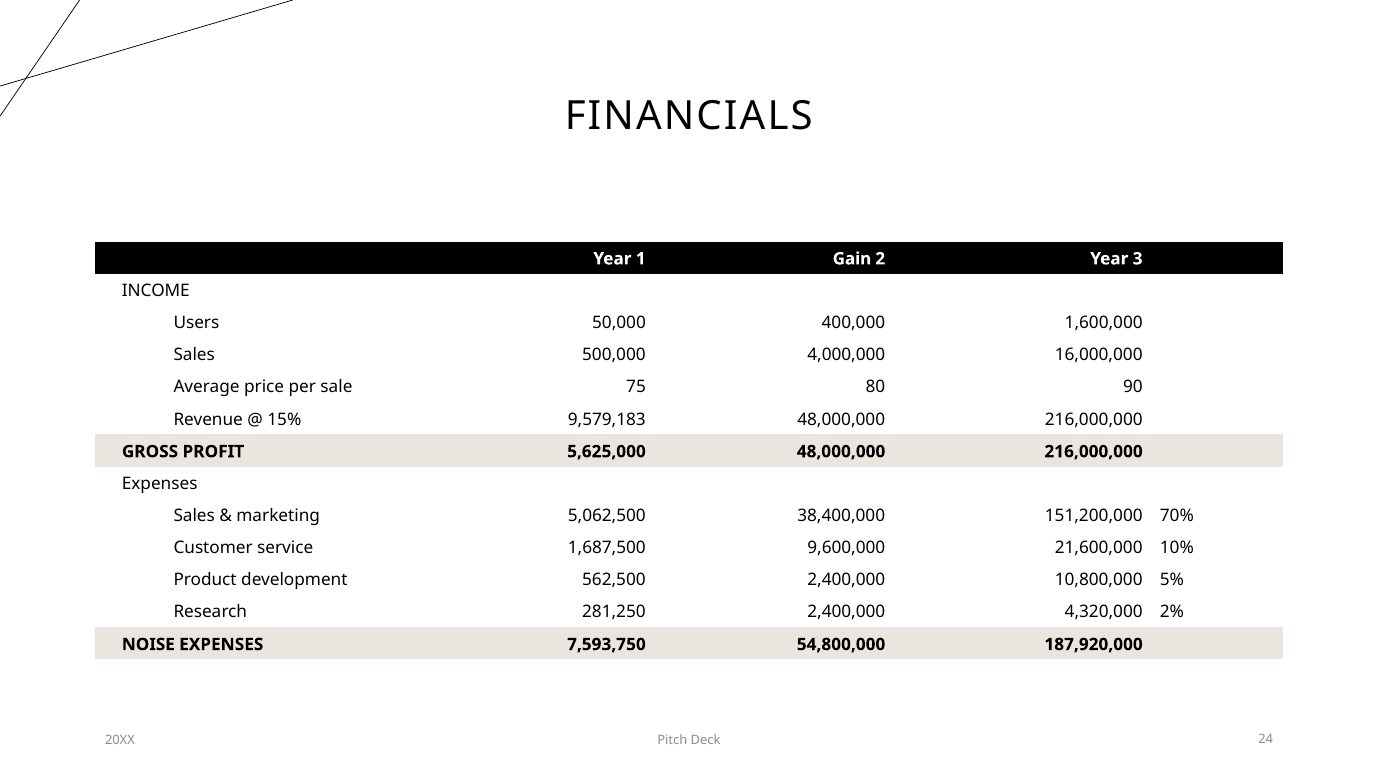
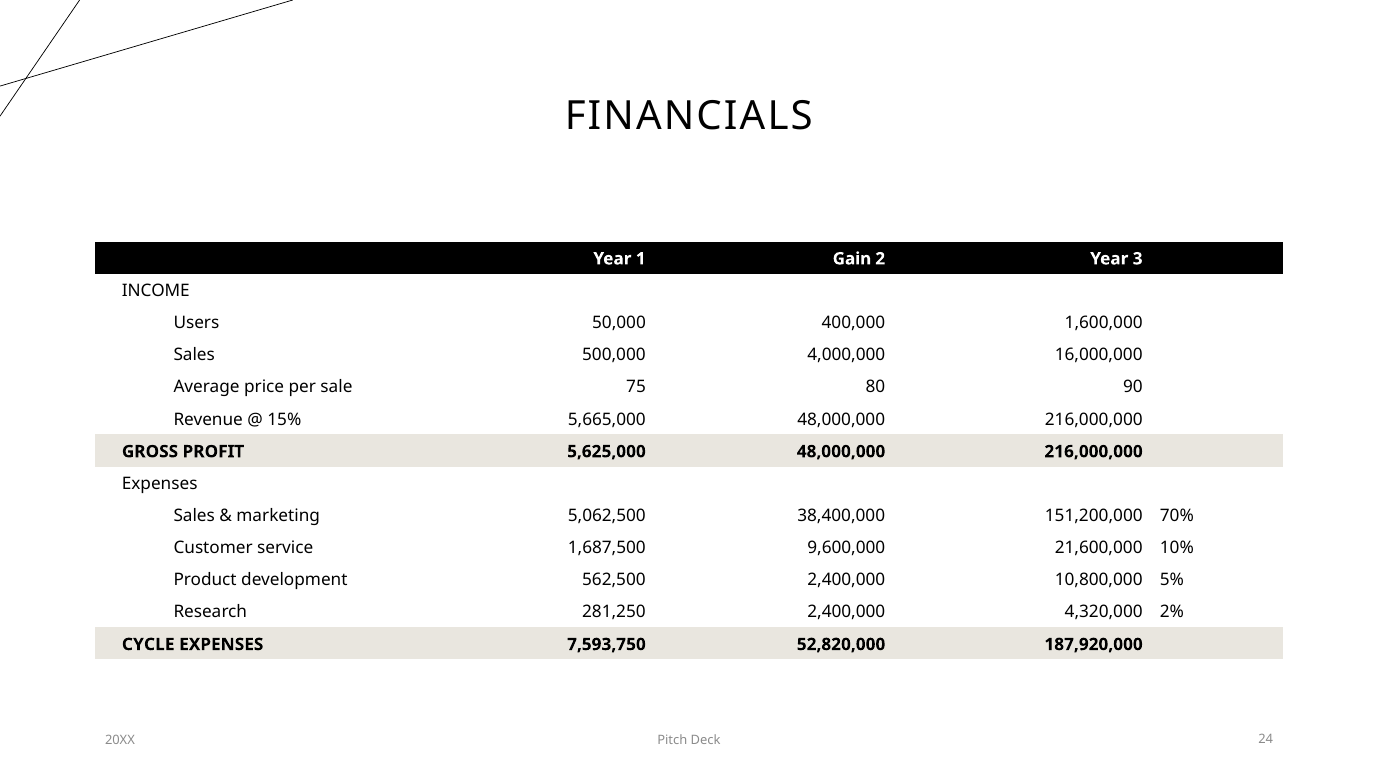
9,579,183: 9,579,183 -> 5,665,000 (607, 420)
NOISE: NOISE -> CYCLE (148, 645)
54,800,000: 54,800,000 -> 52,820,000 (841, 645)
